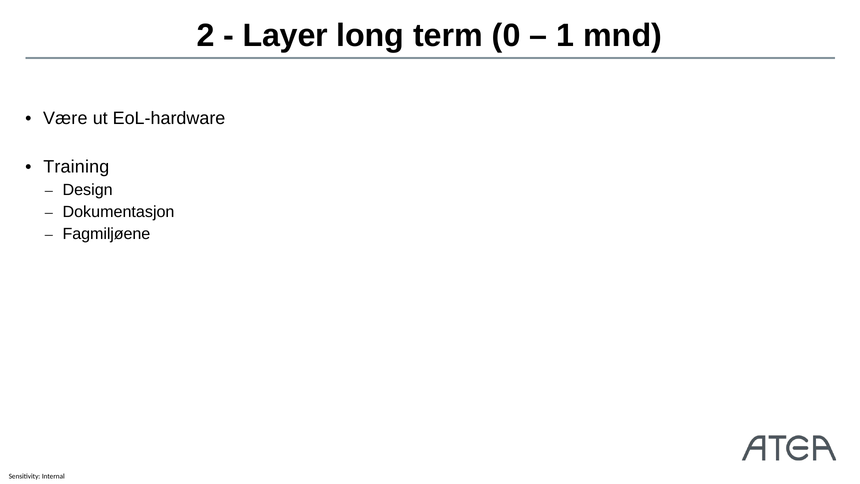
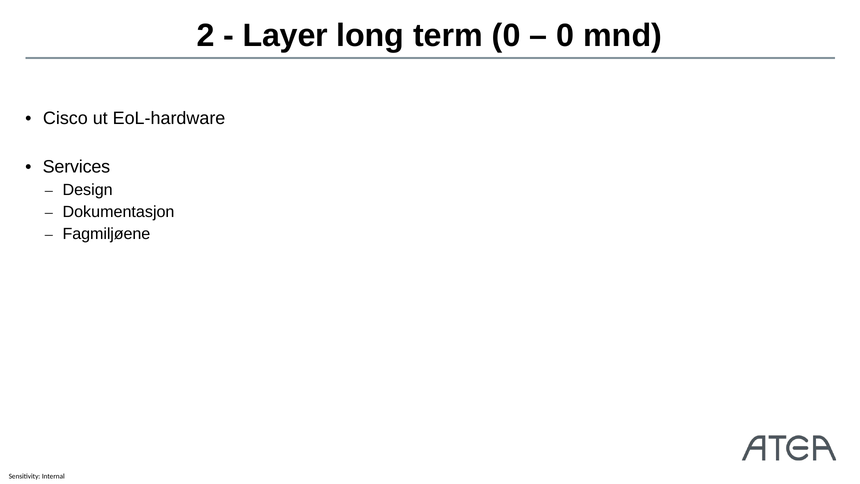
1: 1 -> 0 (565, 36)
Være: Være -> Cisco (65, 118)
Training: Training -> Services (76, 167)
